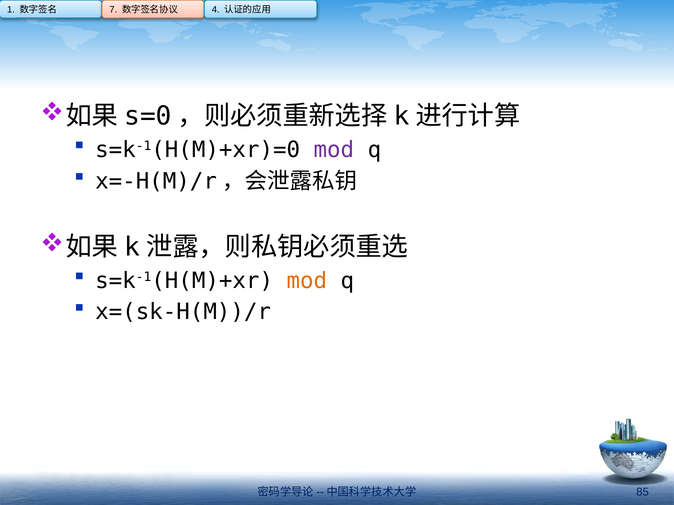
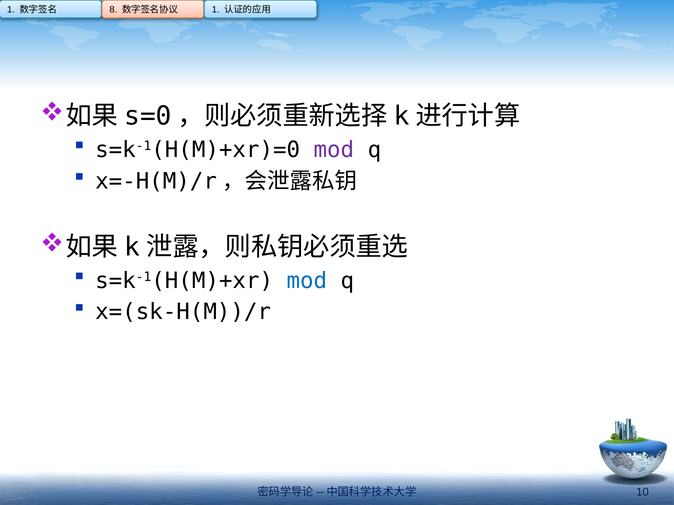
7: 7 -> 8 (113, 10)
4: 4 -> 1 (216, 10)
mod colour: orange -> blue (307, 281)
85: 85 -> 10 (643, 493)
